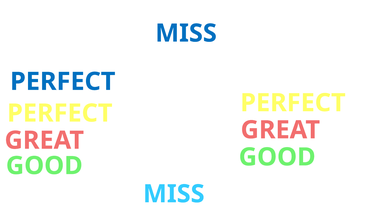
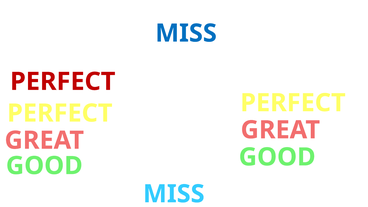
PERFECT colour: blue -> red (63, 82)
